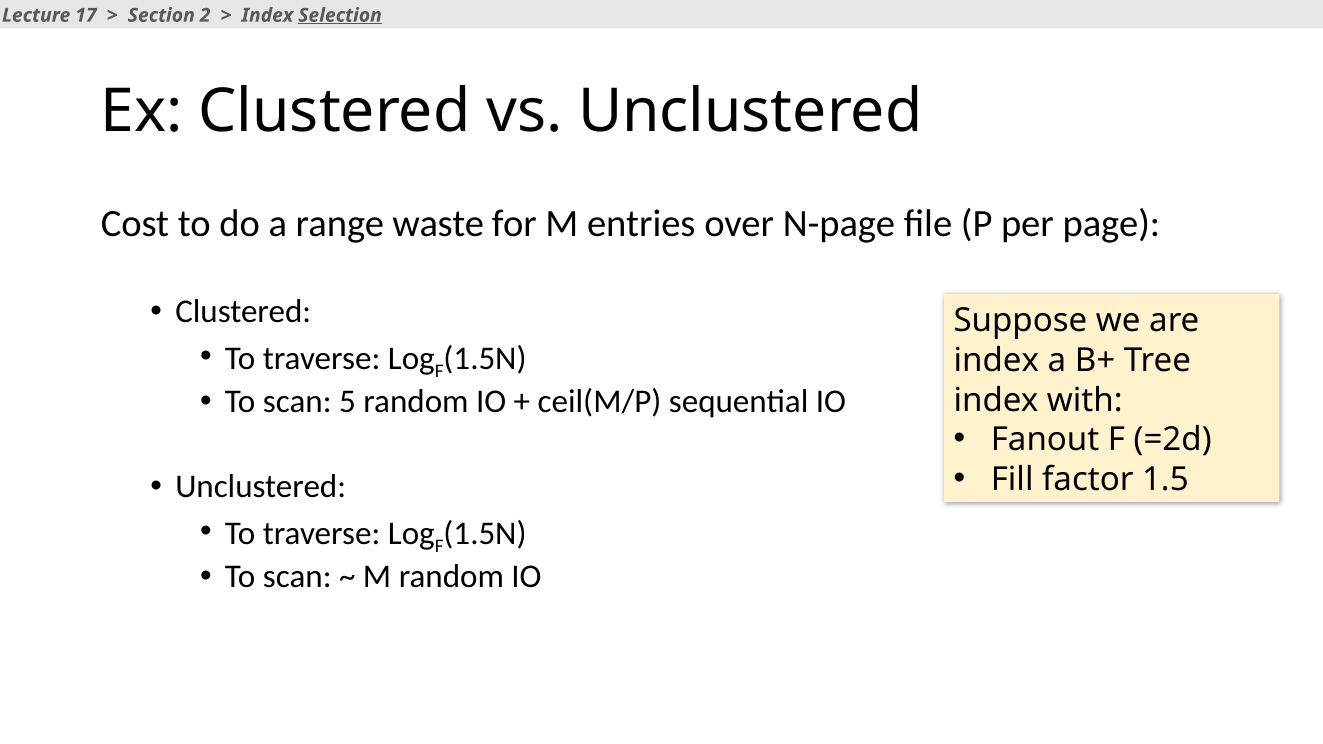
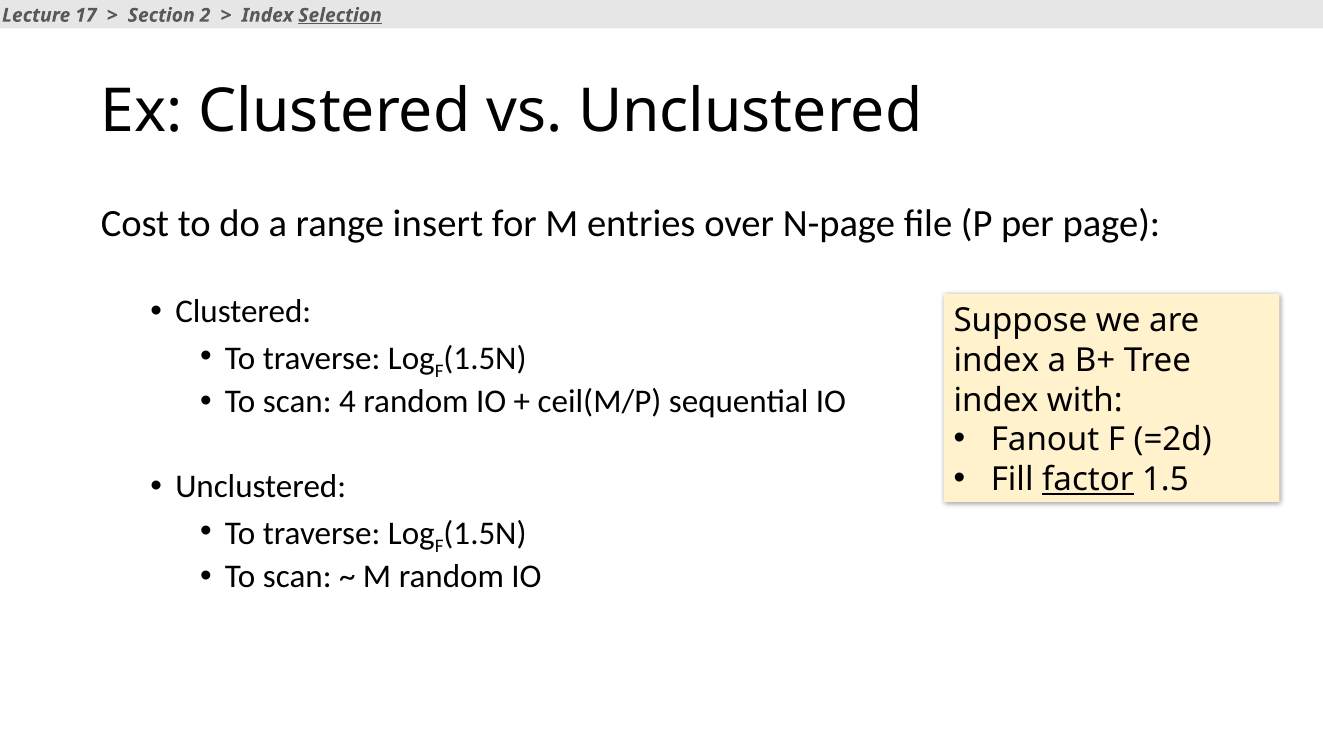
waste: waste -> insert (438, 224)
5: 5 -> 4 (347, 402)
factor underline: none -> present (1088, 480)
